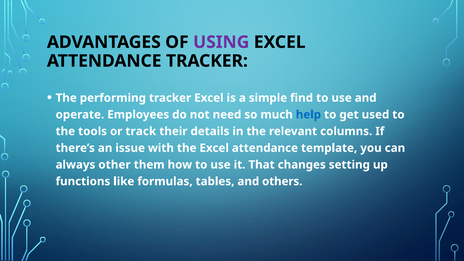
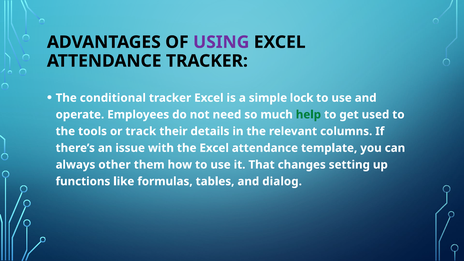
performing: performing -> conditional (113, 98)
find: find -> lock (302, 98)
help colour: blue -> green (308, 115)
others: others -> dialog (282, 181)
